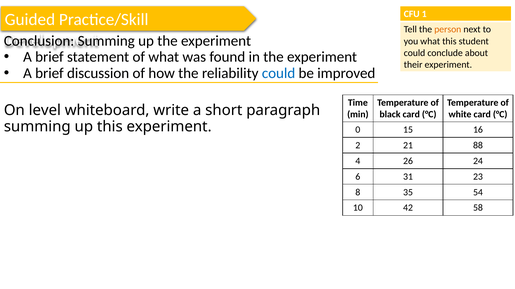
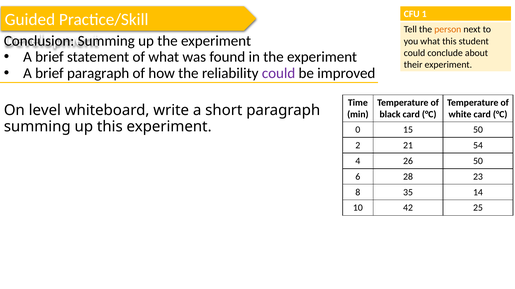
brief discussion: discussion -> paragraph (98, 73)
could colour: blue -> purple (279, 73)
15 16: 16 -> 50 (478, 130)
88: 88 -> 54 (478, 146)
26 24: 24 -> 50 (478, 161)
31: 31 -> 28 (408, 177)
54: 54 -> 14 (478, 193)
58: 58 -> 25 (478, 208)
